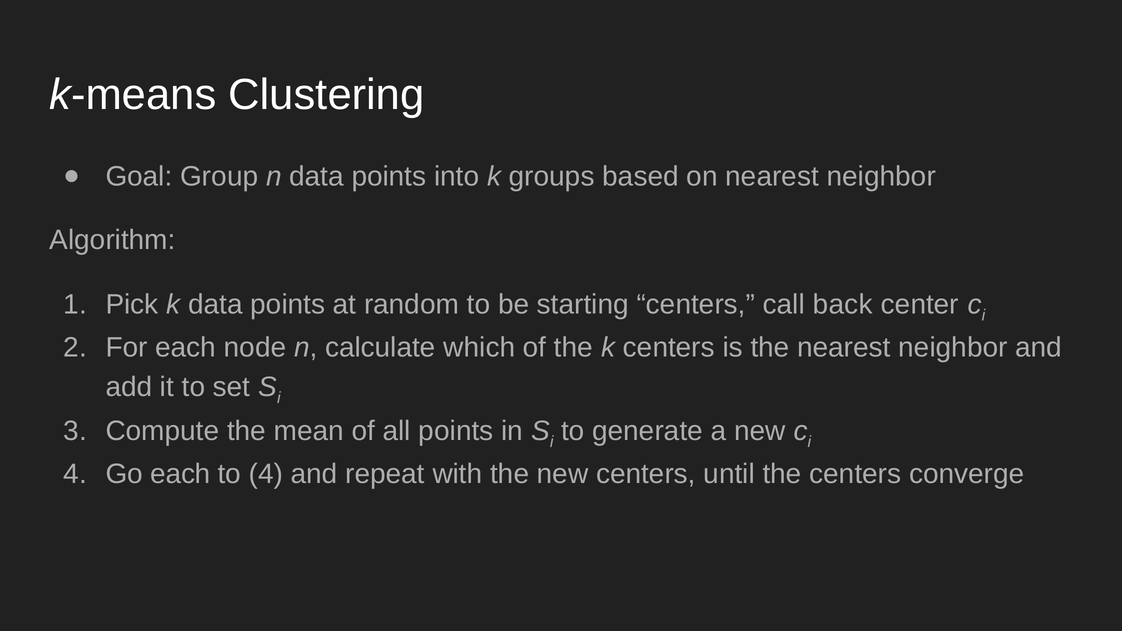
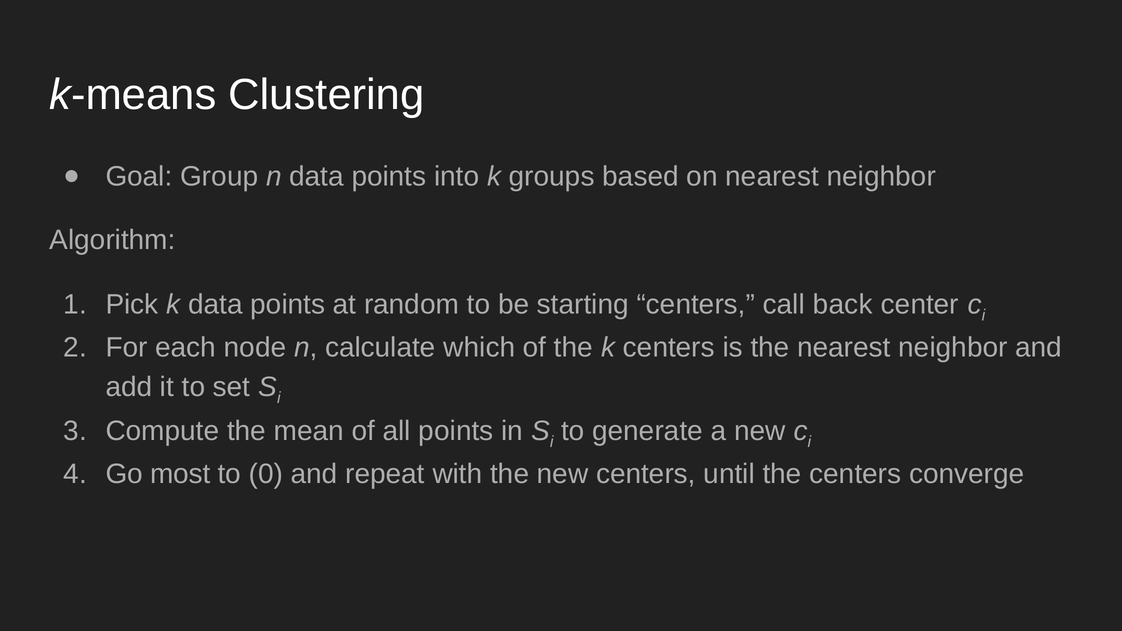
Go each: each -> most (180, 474)
to 4: 4 -> 0 (266, 474)
